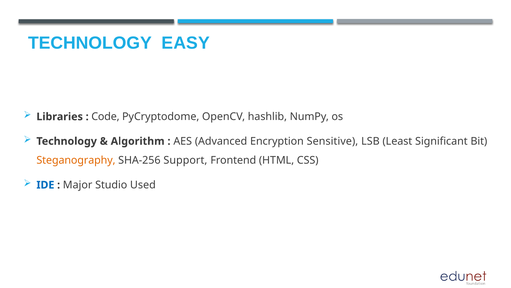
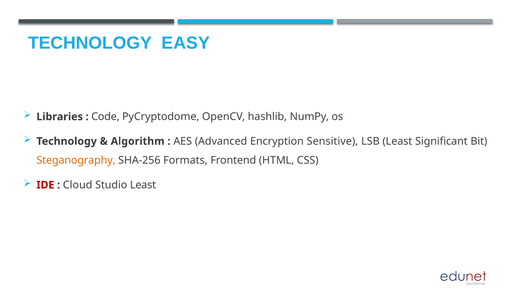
Support: Support -> Formats (185, 160)
IDE colour: blue -> red (45, 185)
Major: Major -> Cloud (78, 185)
Studio Used: Used -> Least (143, 185)
